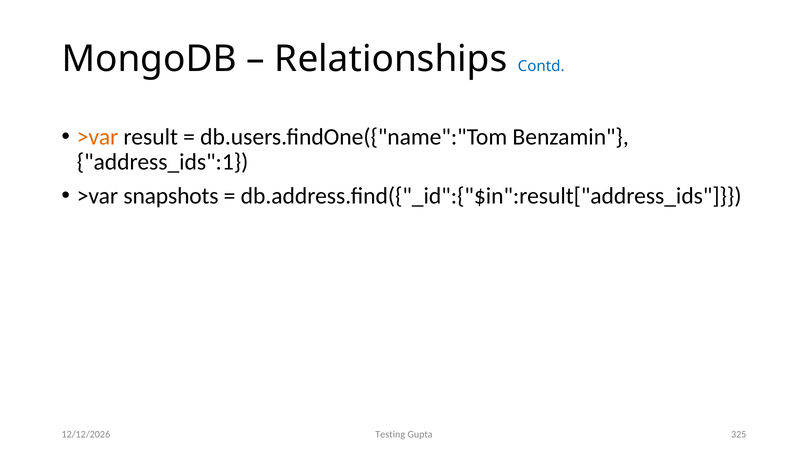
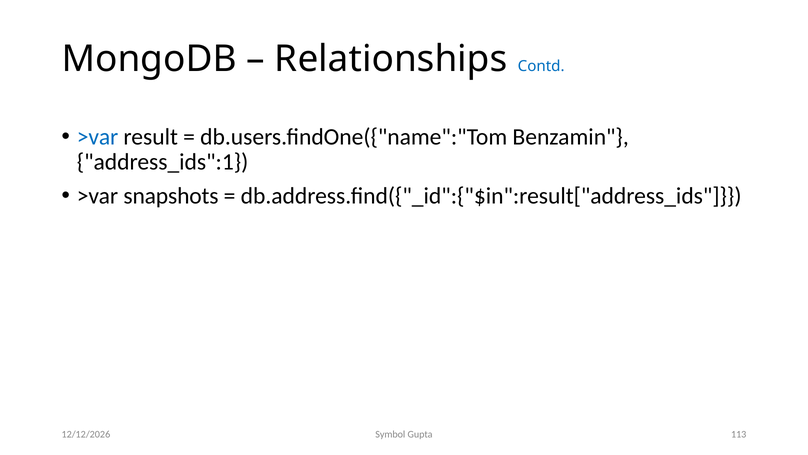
>var colour: orange -> blue (98, 137)
Testing: Testing -> Symbol (390, 434)
325: 325 -> 113 (739, 434)
